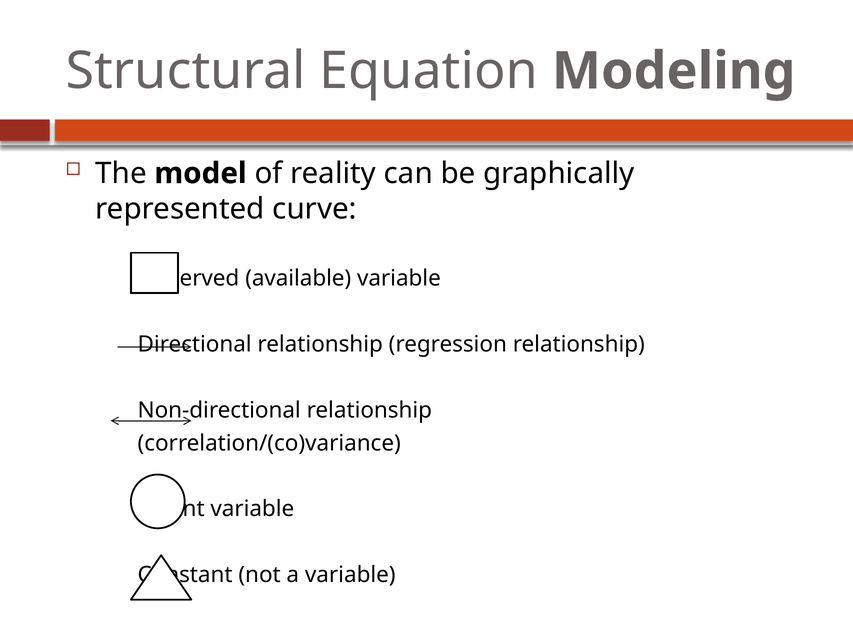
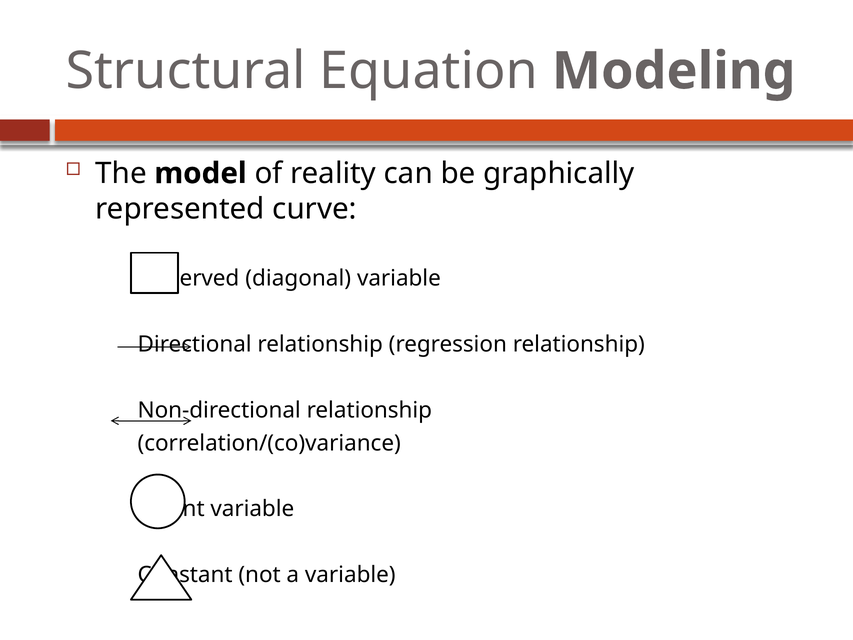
available: available -> diagonal (298, 278)
